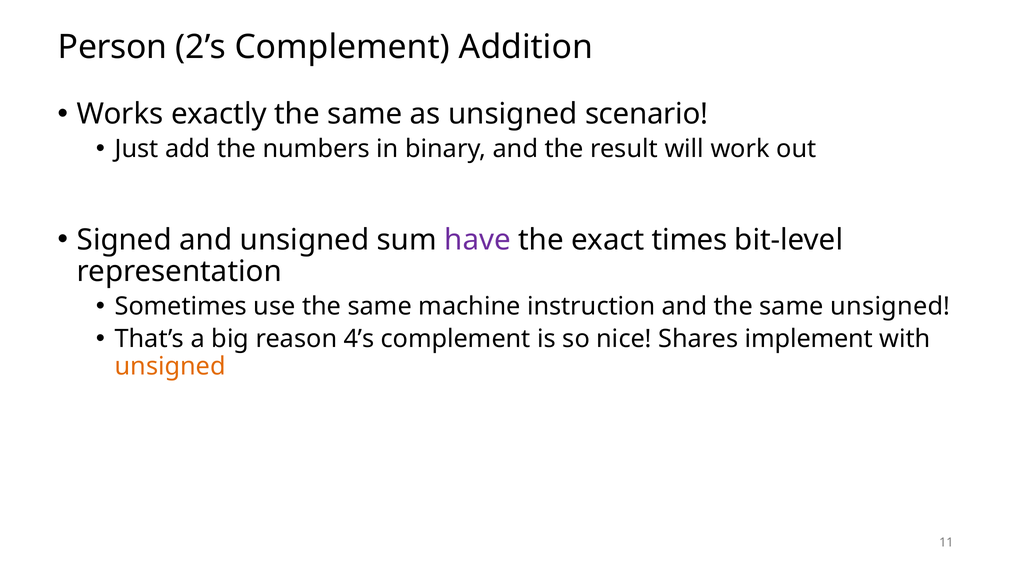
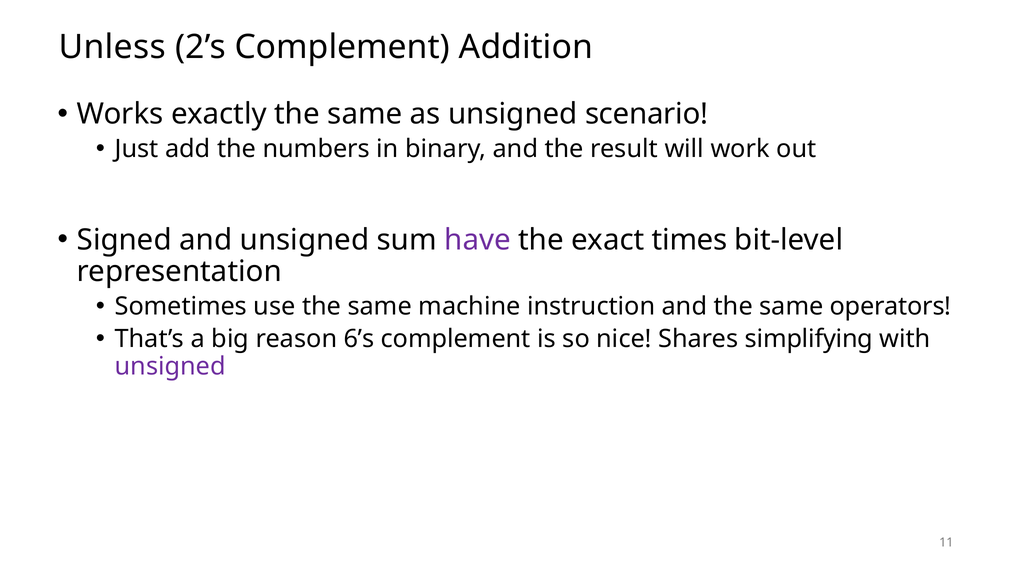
Person: Person -> Unless (112, 47)
same unsigned: unsigned -> operators (891, 307)
4’s: 4’s -> 6’s (359, 339)
implement: implement -> simplifying (809, 339)
unsigned colour: orange -> purple (170, 367)
